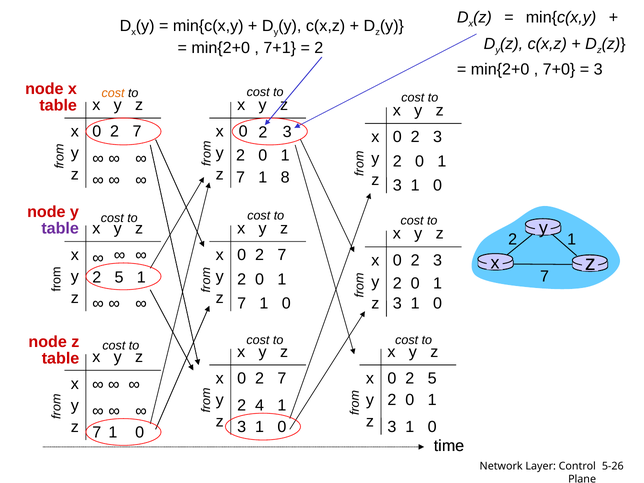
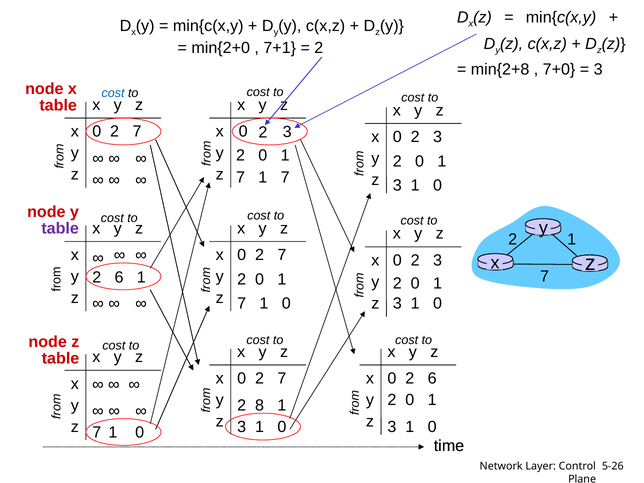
min{2+0: min{2+0 -> min{2+8 (500, 70)
cost colour: orange -> blue (113, 93)
7 1 8: 8 -> 7 (285, 177)
5: 5 -> 6 (119, 277)
0 2 5: 5 -> 6 (432, 379)
4: 4 -> 8 (259, 405)
